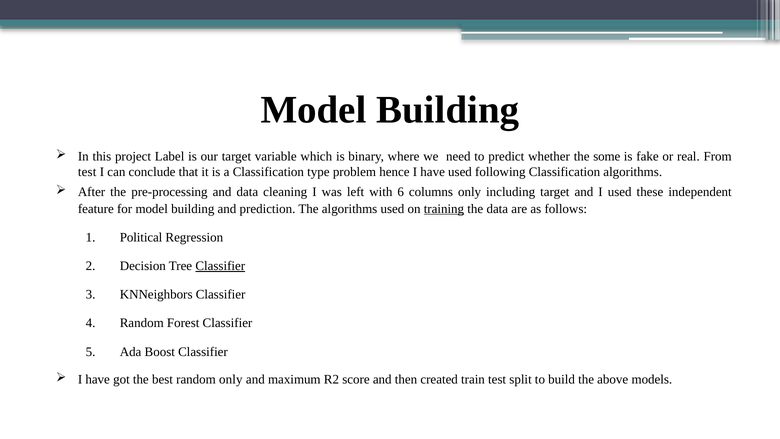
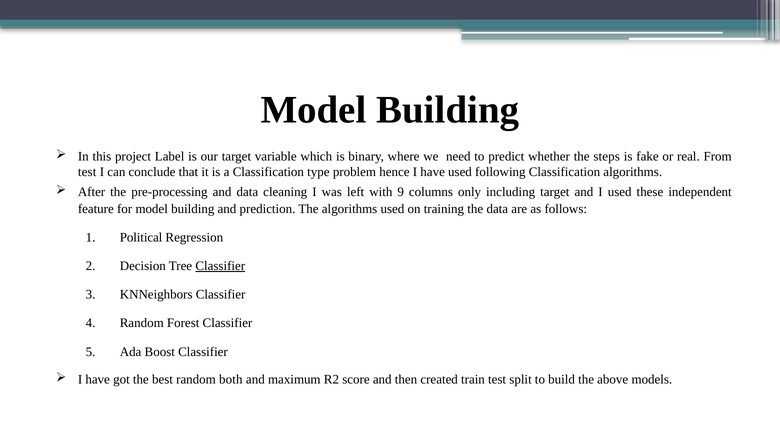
some: some -> steps (607, 156)
6: 6 -> 9 (401, 192)
training underline: present -> none (444, 209)
random only: only -> both (231, 379)
